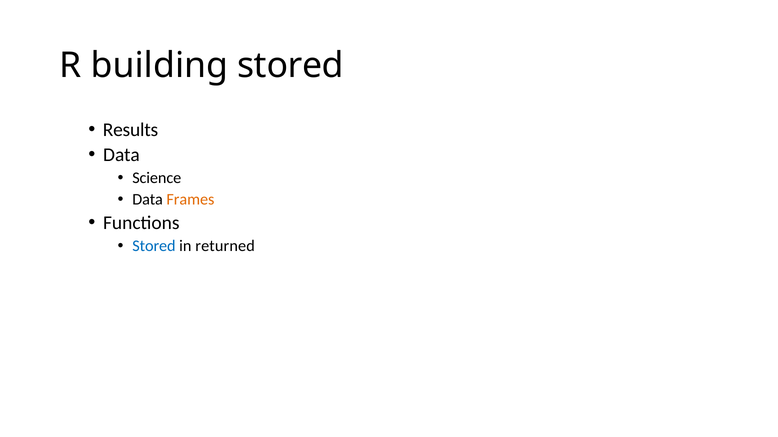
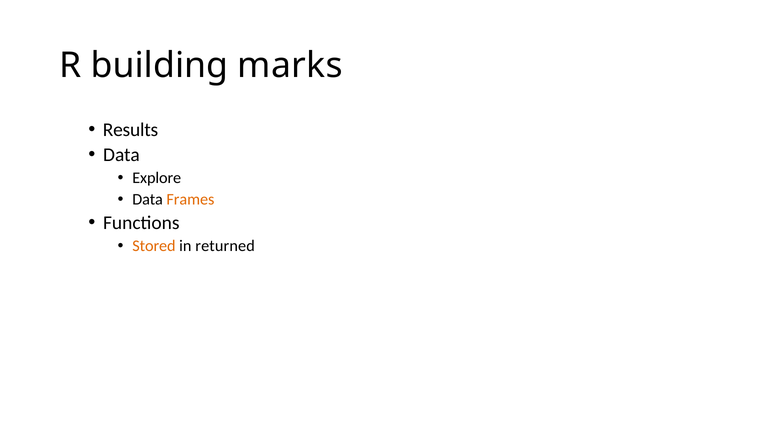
building stored: stored -> marks (290, 65)
Science: Science -> Explore (157, 178)
Stored colour: blue -> orange (154, 246)
